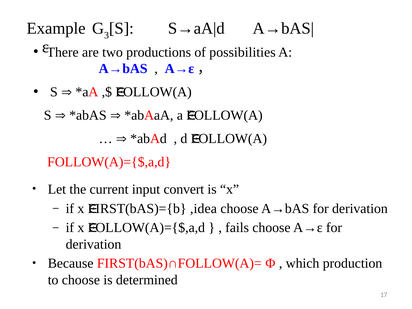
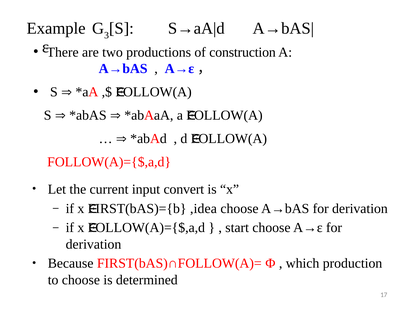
possibilities: possibilities -> construction (243, 52)
fails: fails -> start (237, 228)
